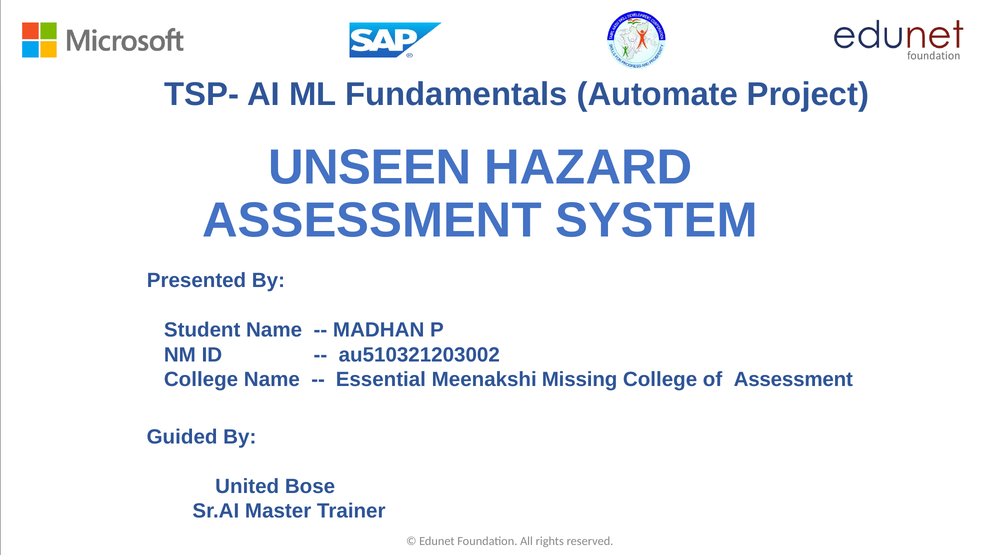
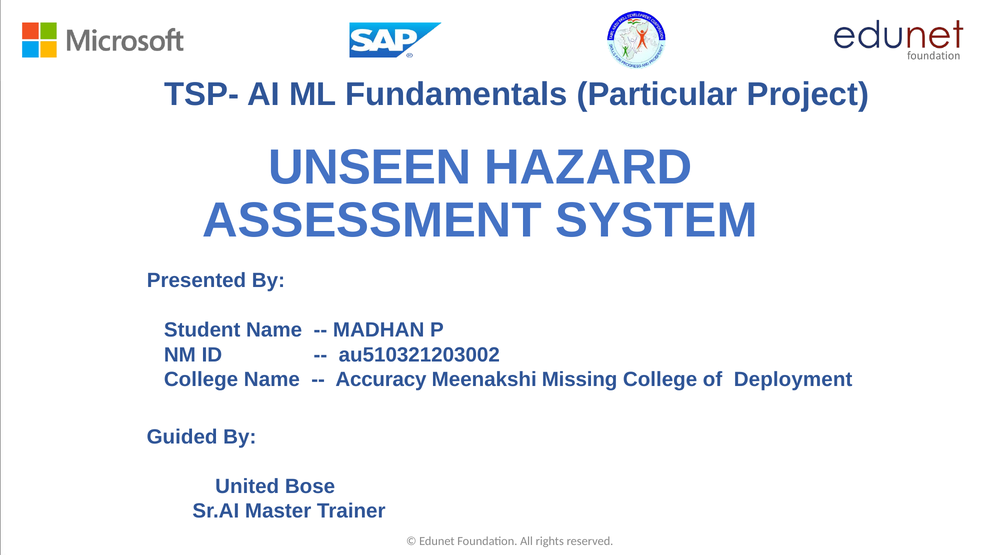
Automate: Automate -> Particular (657, 94)
Essential: Essential -> Accuracy (381, 379)
of Assessment: Assessment -> Deployment (793, 379)
